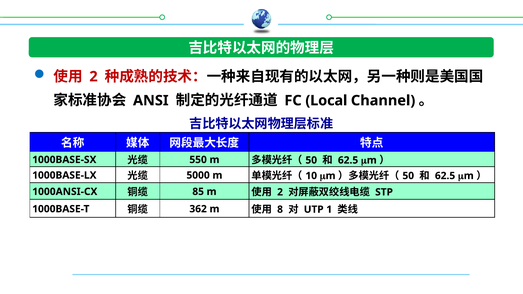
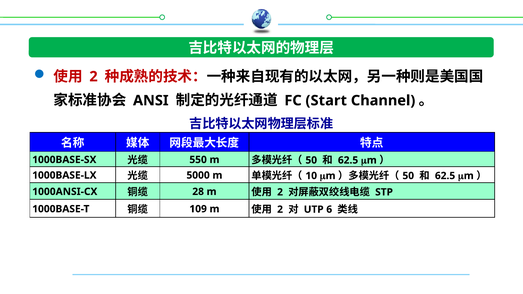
Local: Local -> Start (326, 101)
85: 85 -> 28 (198, 192)
362: 362 -> 109 (198, 209)
8: 8 -> 2 (280, 210)
1: 1 -> 6 (329, 210)
